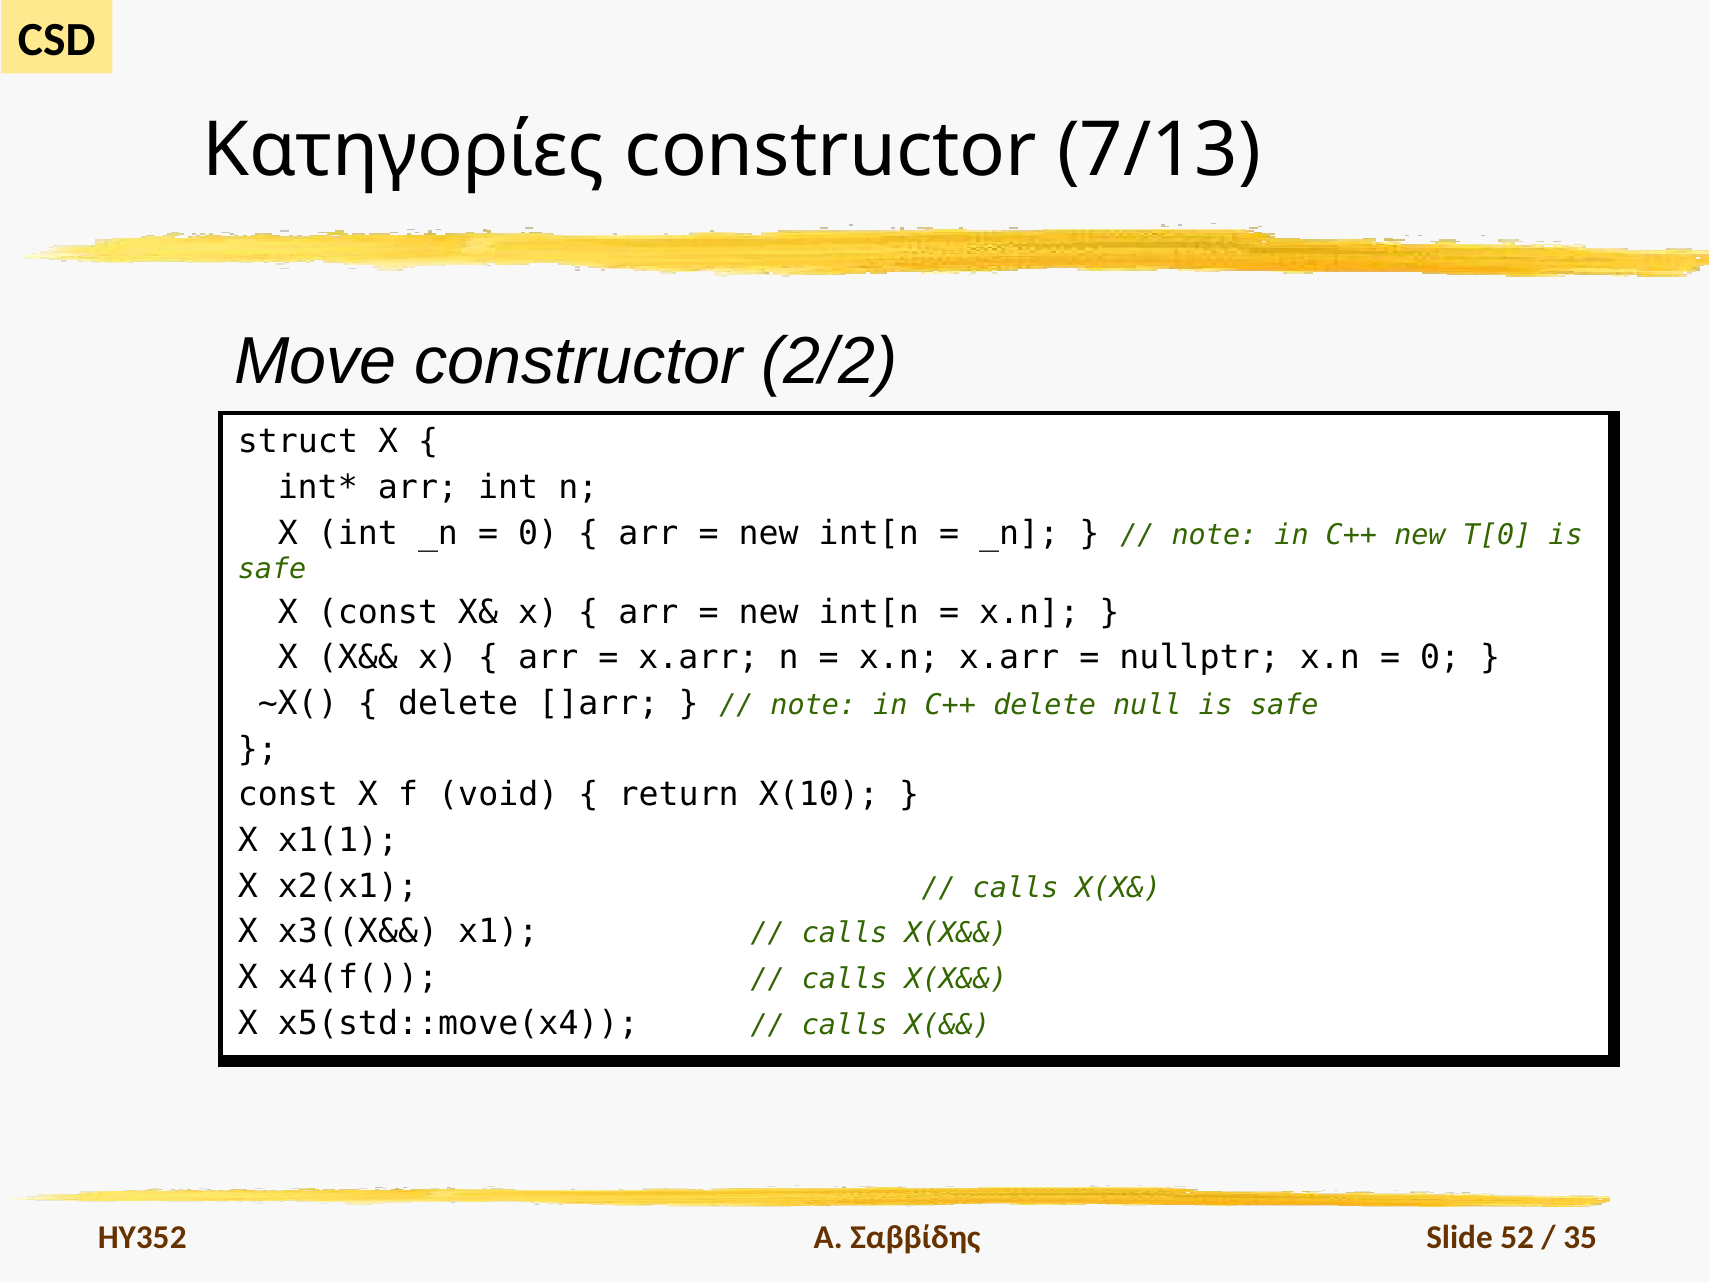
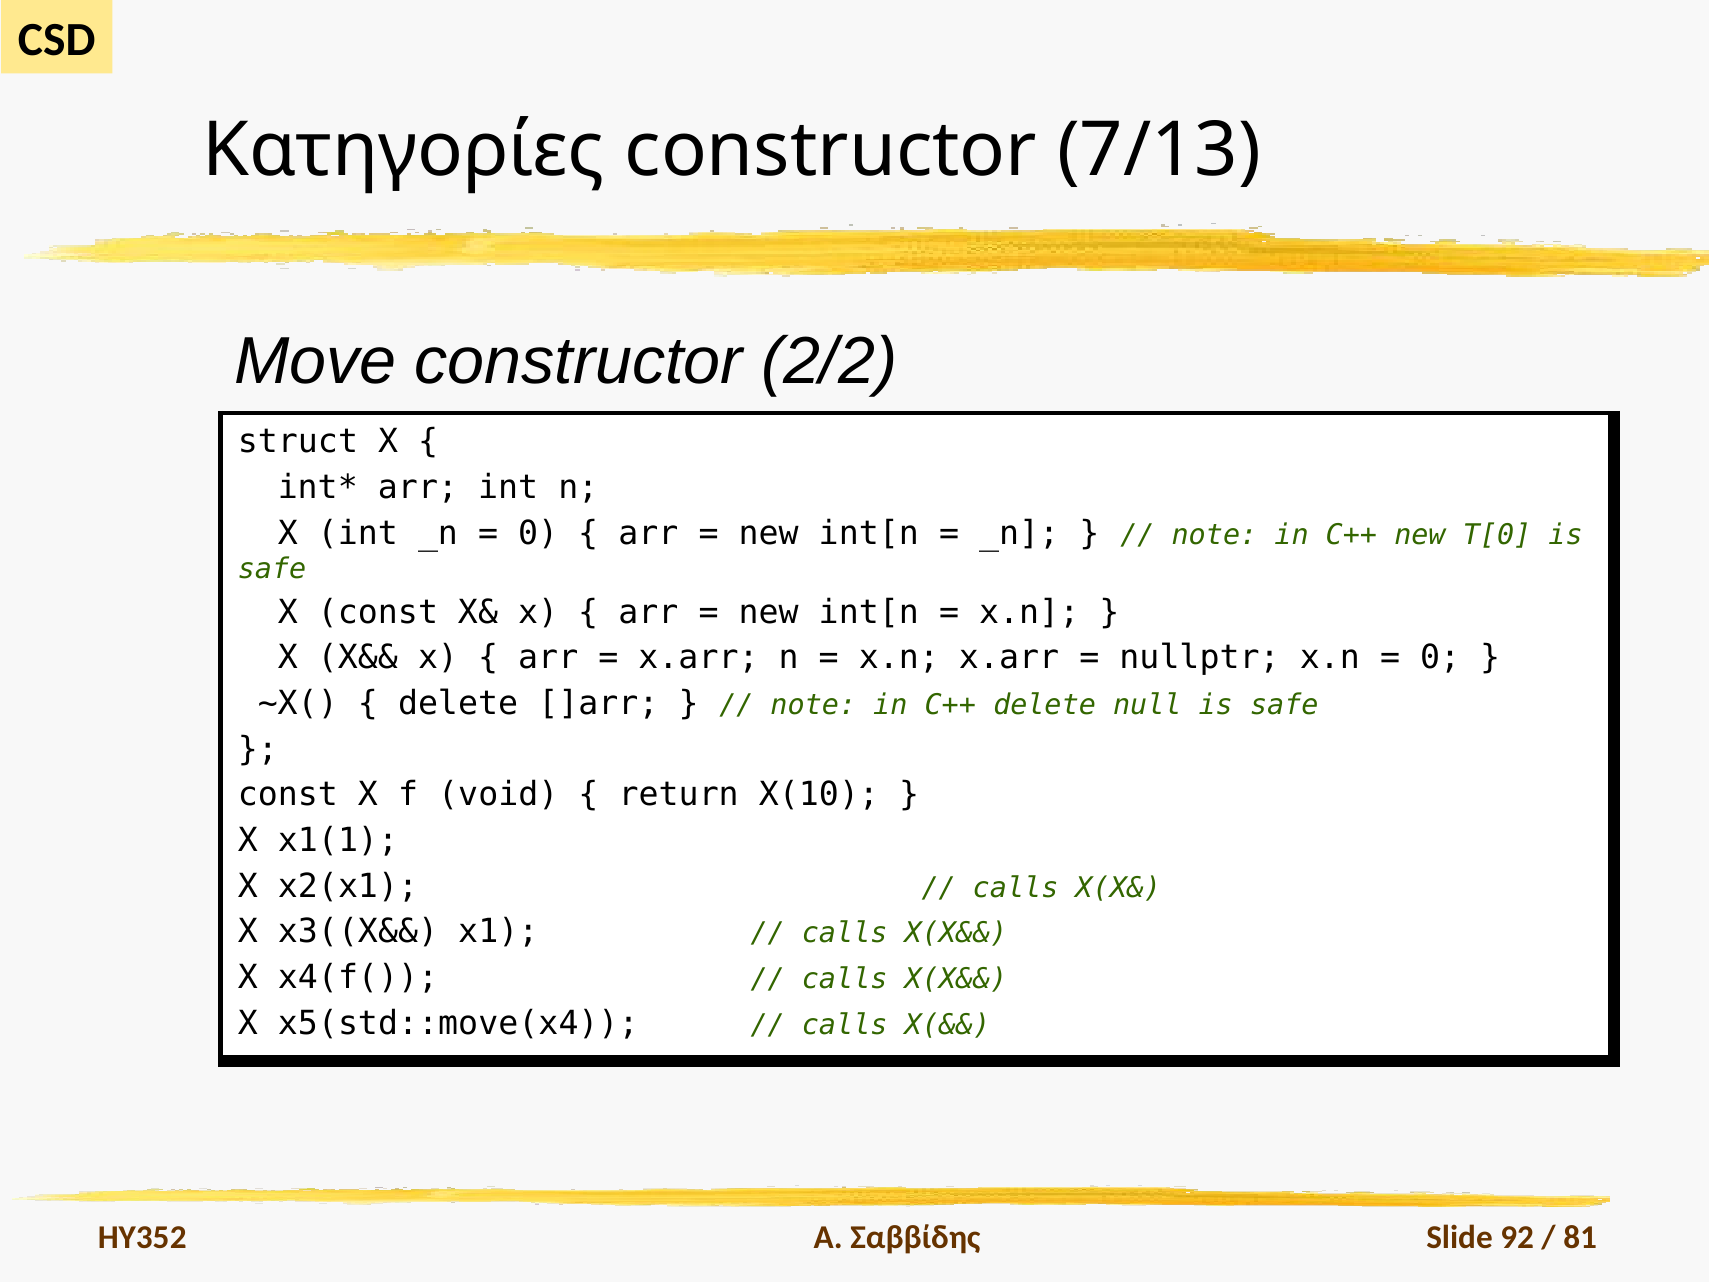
52: 52 -> 92 (1517, 1237)
35: 35 -> 81 (1580, 1237)
